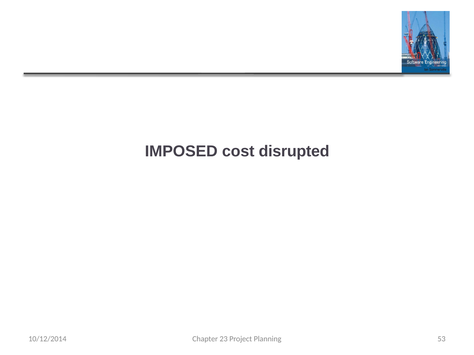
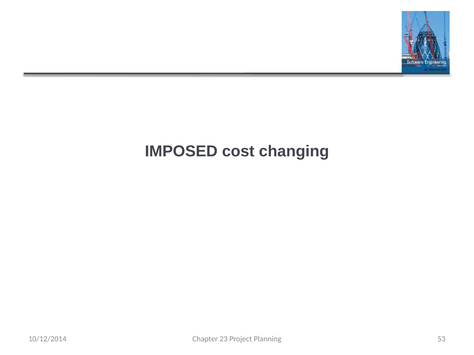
disrupted: disrupted -> changing (294, 151)
